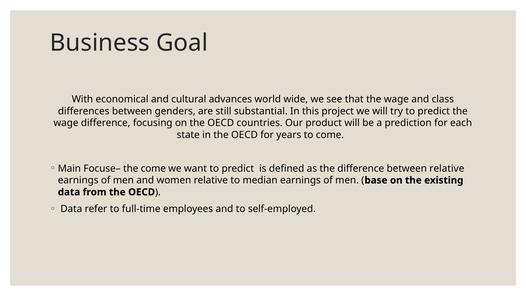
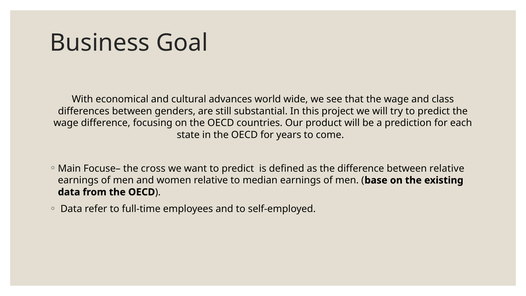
the come: come -> cross (153, 168)
